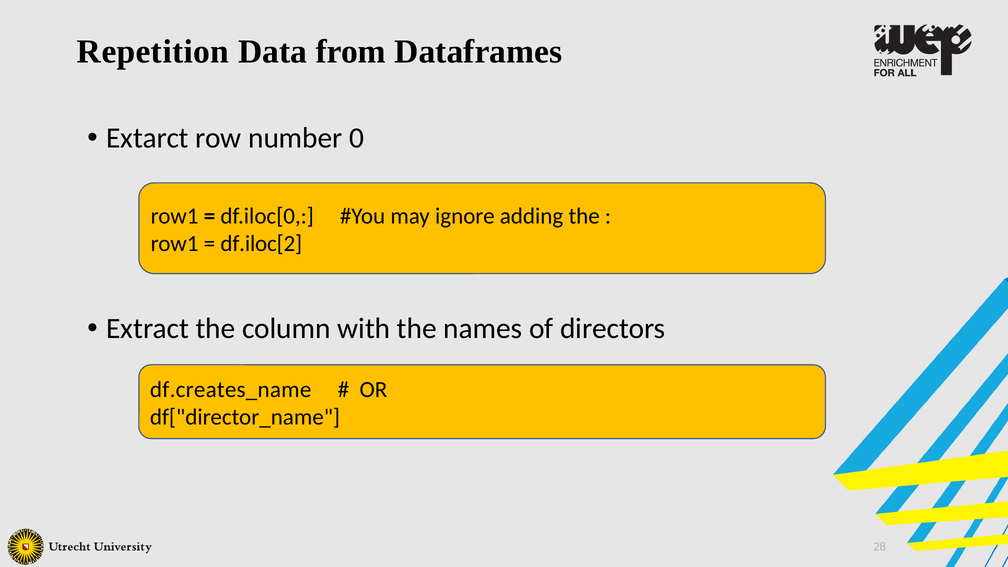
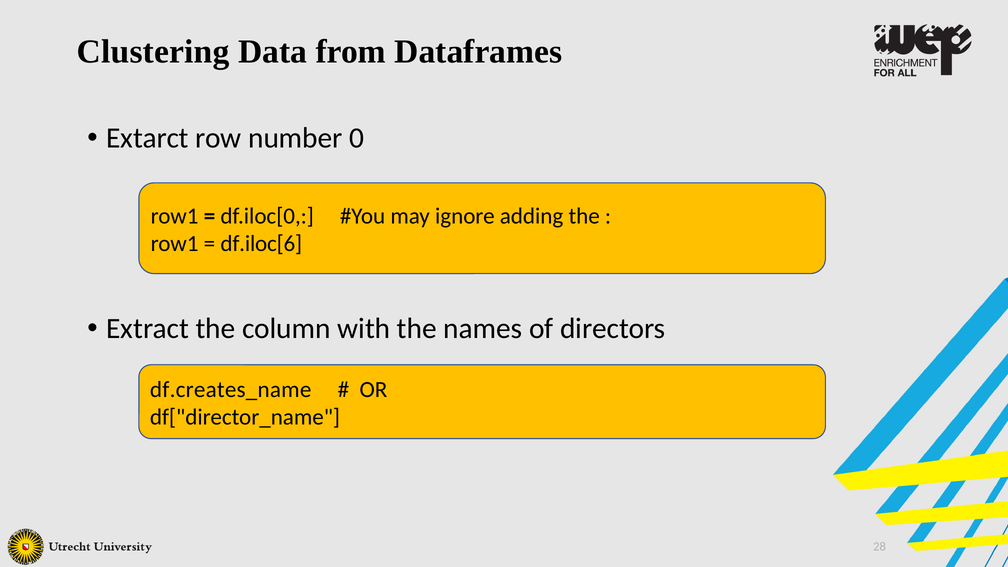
Repetition: Repetition -> Clustering (153, 52)
df.iloc[2: df.iloc[2 -> df.iloc[6 (261, 244)
